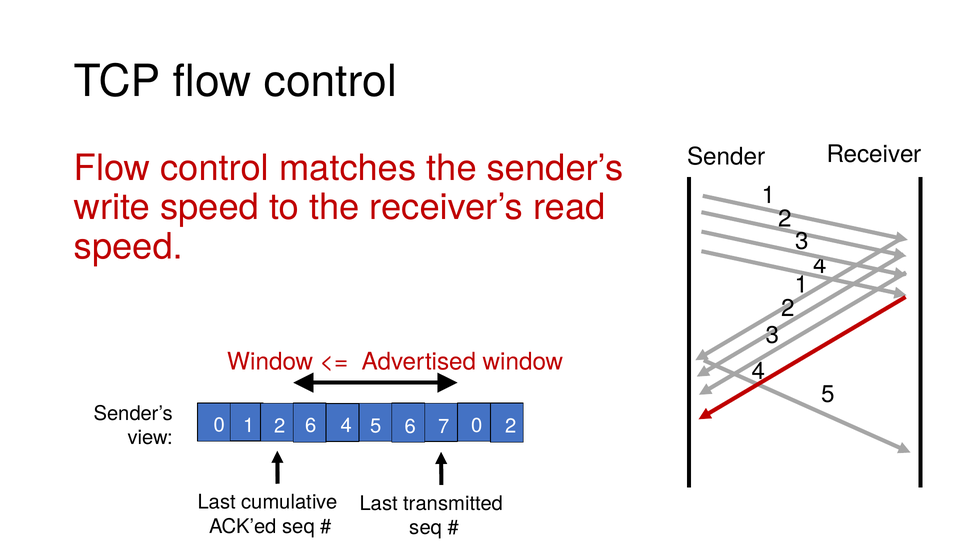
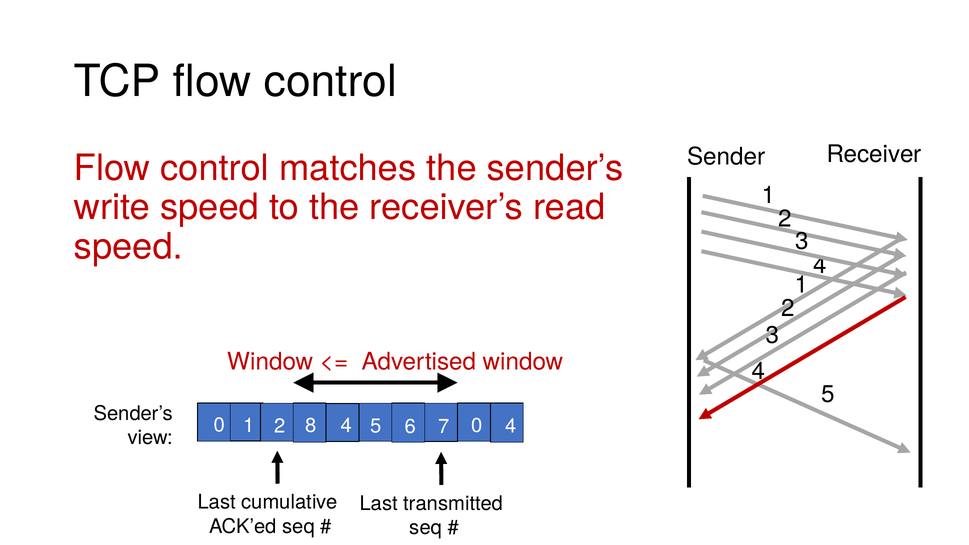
2 6: 6 -> 8 (311, 425)
7 2: 2 -> 4 (511, 426)
